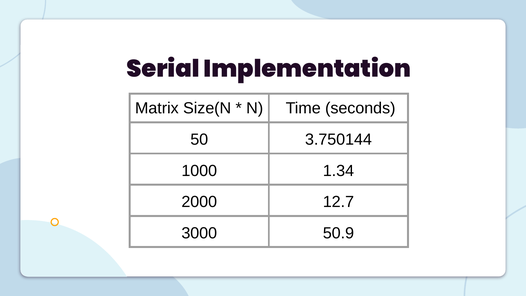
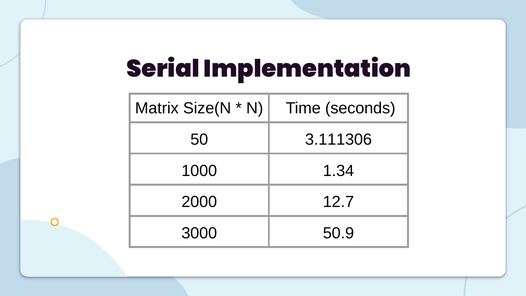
3.750144: 3.750144 -> 3.111306 (338, 139)
